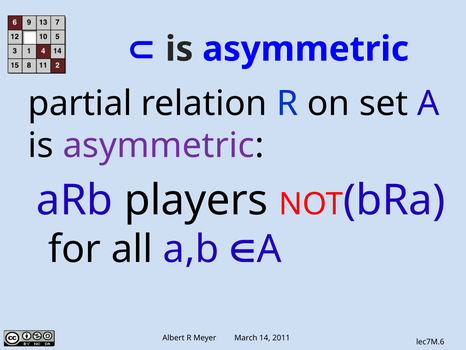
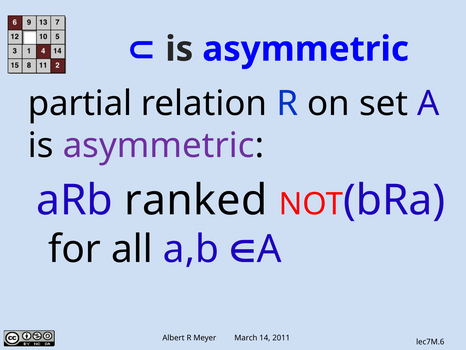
players: players -> ranked (196, 200)
